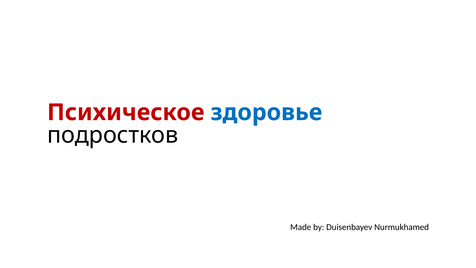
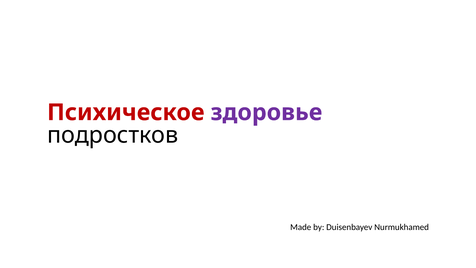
здоровье colour: blue -> purple (266, 112)
